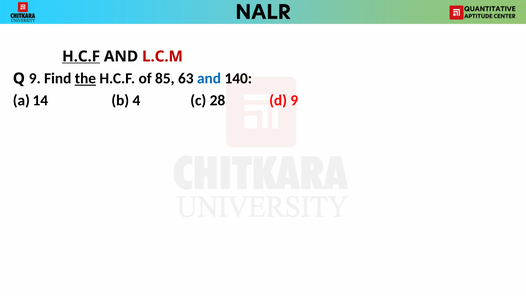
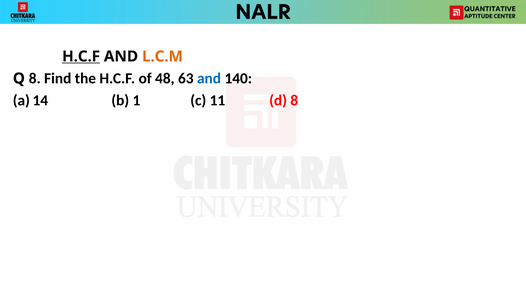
L.C.M colour: red -> orange (162, 56)
Q 9: 9 -> 8 (35, 78)
the underline: present -> none (85, 78)
85: 85 -> 48 (165, 78)
4: 4 -> 1 (136, 100)
28: 28 -> 11 (217, 100)
d 9: 9 -> 8 (294, 100)
